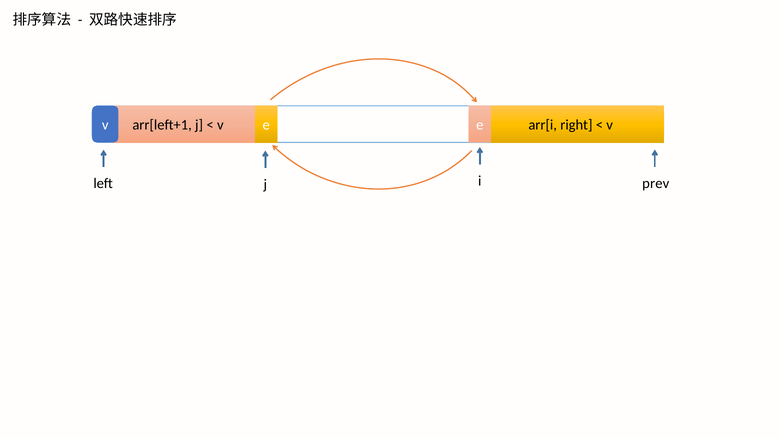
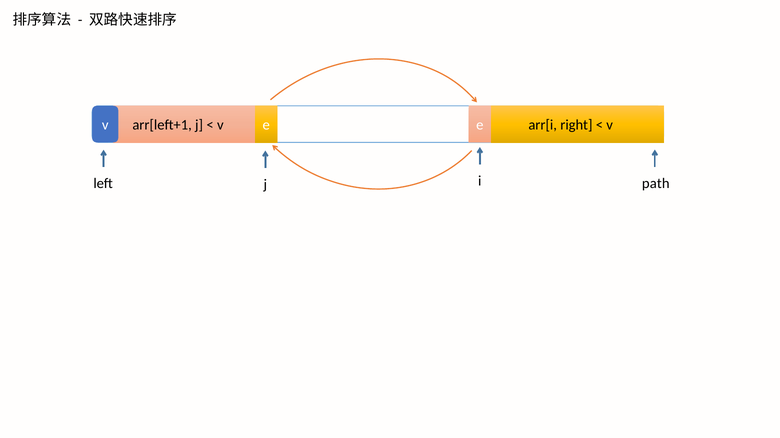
prev: prev -> path (656, 184)
